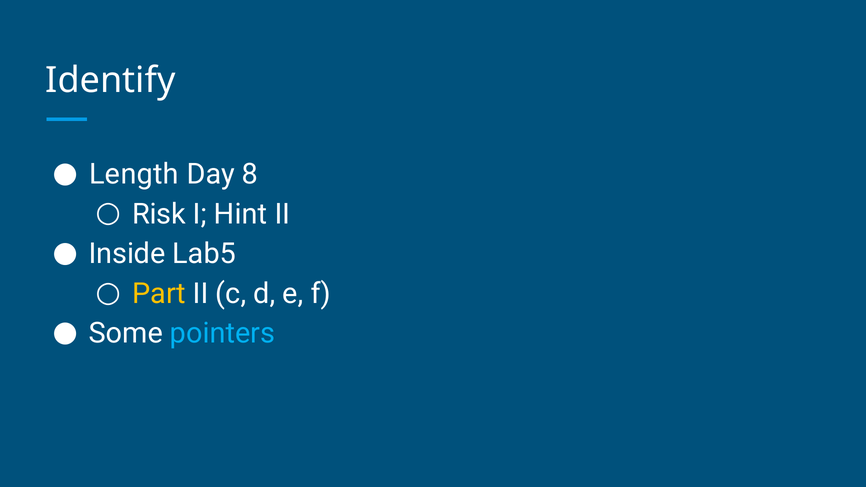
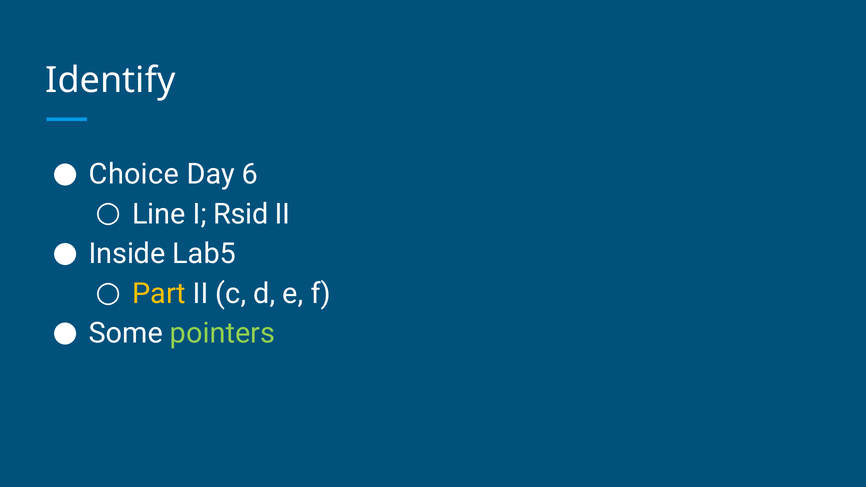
Length: Length -> Choice (134, 174)
8: 8 -> 6 (250, 174)
Risk: Risk -> Line (159, 214)
Hint: Hint -> Rsid (241, 214)
pointers colour: light blue -> light green (222, 334)
